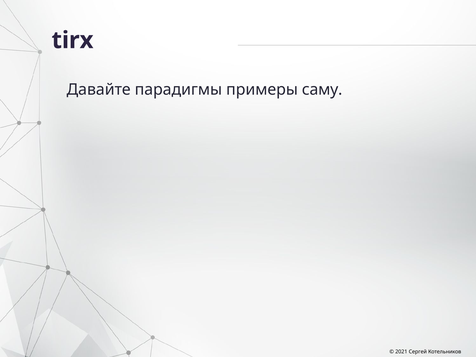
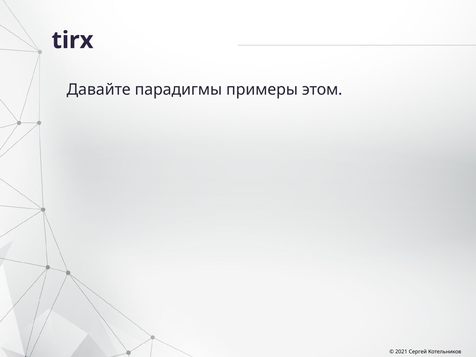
саму: саму -> этом (322, 89)
